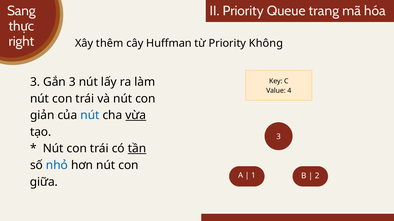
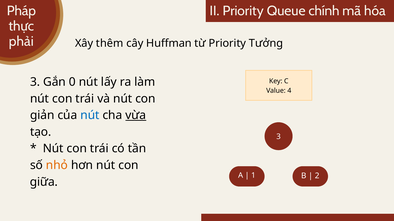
Sang: Sang -> Pháp (21, 11)
trang: trang -> chính (324, 11)
right: right -> phải (21, 42)
Không: Không -> Tưởng (266, 44)
Gắn 3: 3 -> 0 (72, 82)
tần underline: present -> none (137, 149)
nhỏ colour: blue -> orange (57, 166)
